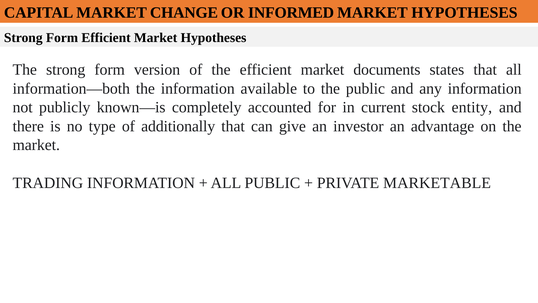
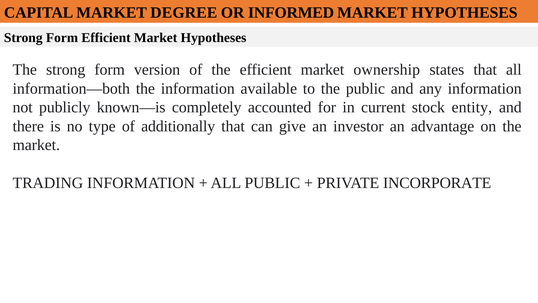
CHANGE: CHANGE -> DEGREE (184, 12)
documents: documents -> ownership (387, 70)
MARKETABLE: MARKETABLE -> INCORPORATE (437, 183)
